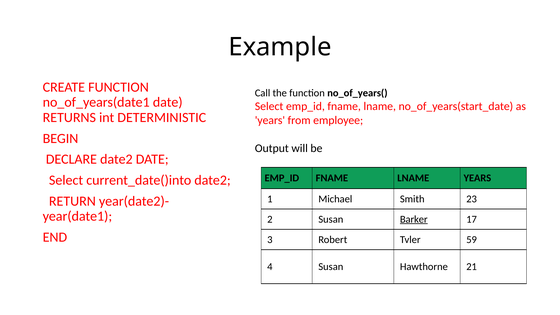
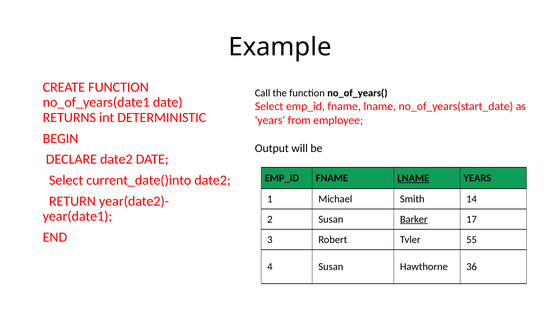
LNAME underline: none -> present (413, 178)
23: 23 -> 14 (472, 199)
59: 59 -> 55 (472, 240)
21: 21 -> 36 (472, 267)
